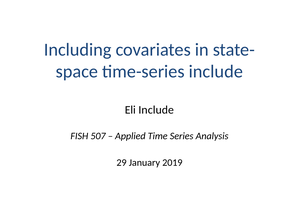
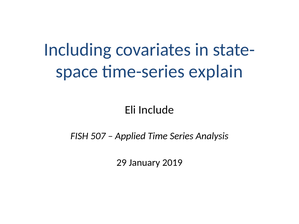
time-series include: include -> explain (216, 72)
